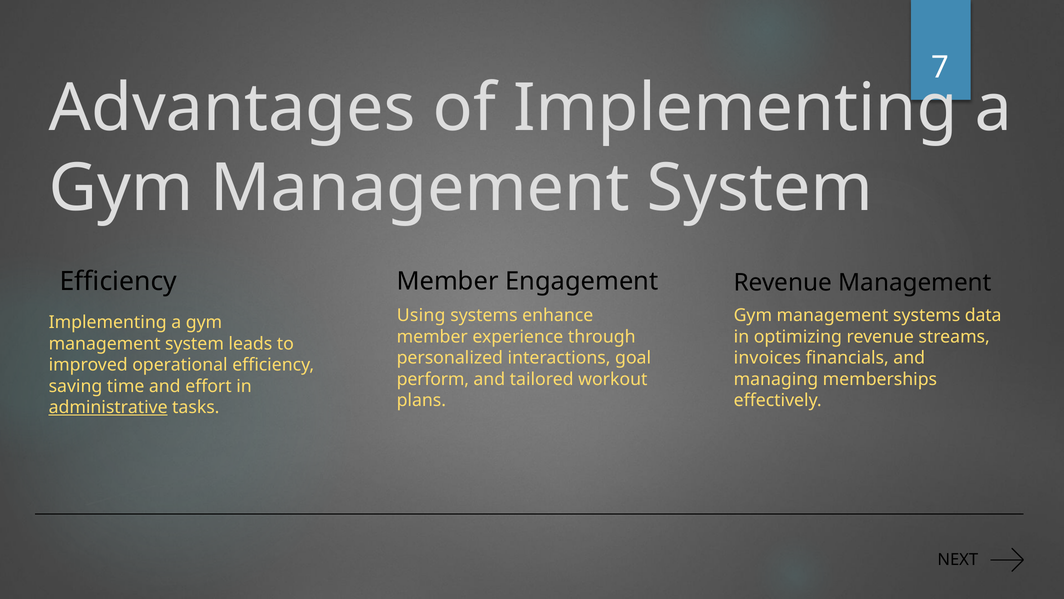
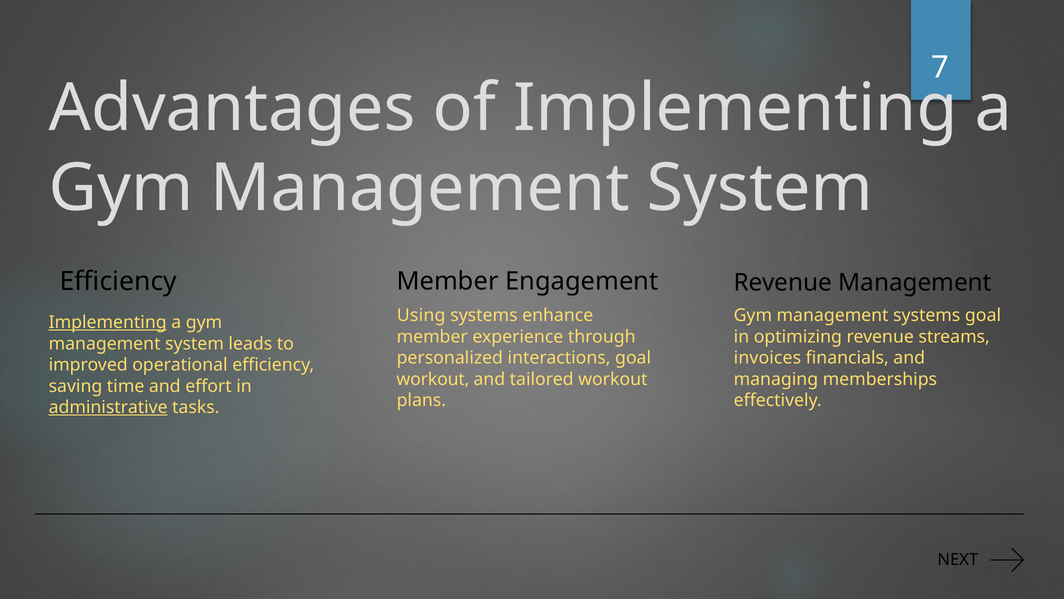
systems data: data -> goal (983, 315)
Implementing underline: none -> present (108, 322)
perform: perform -> workout (433, 379)
